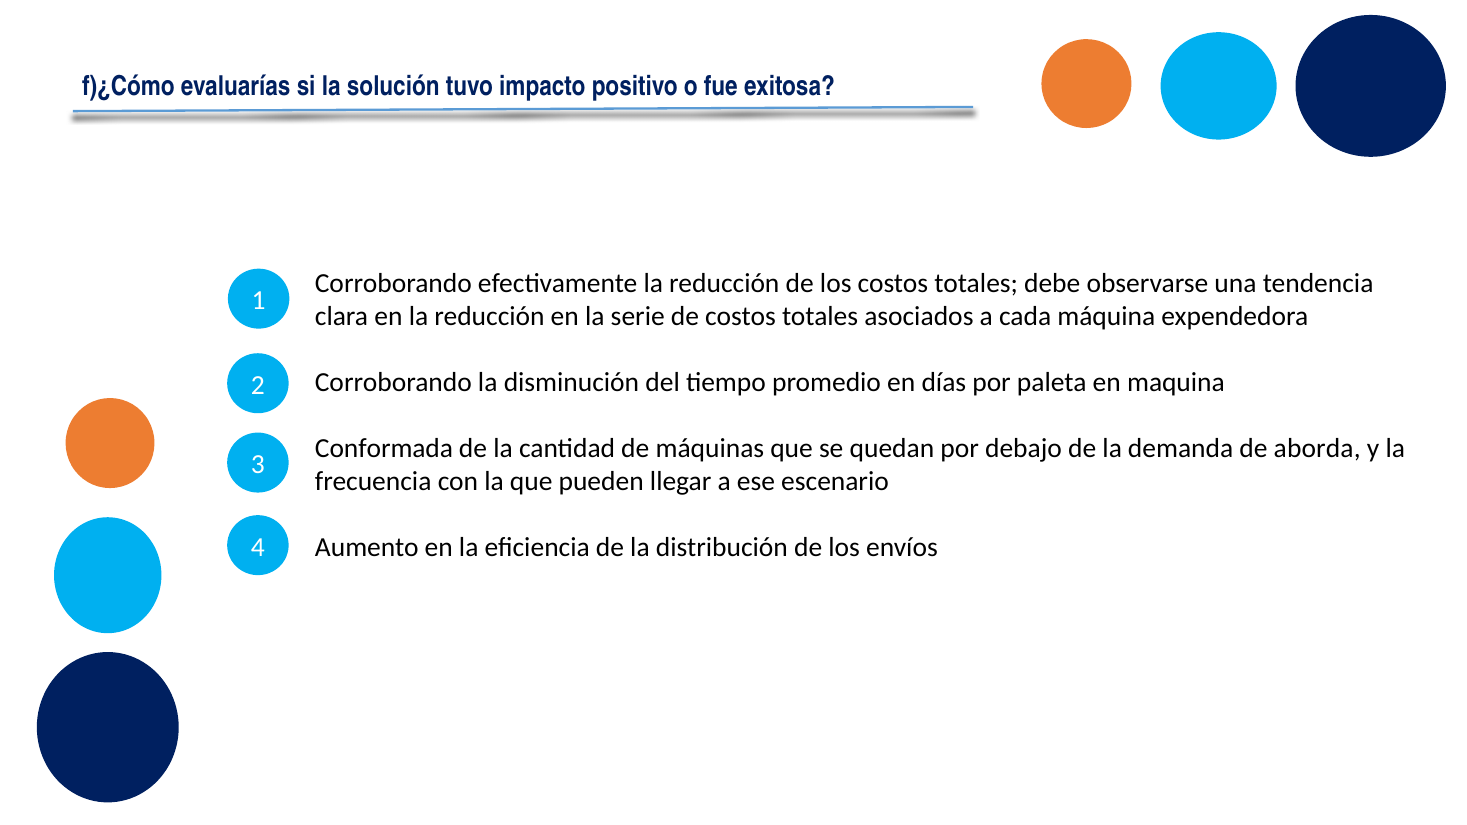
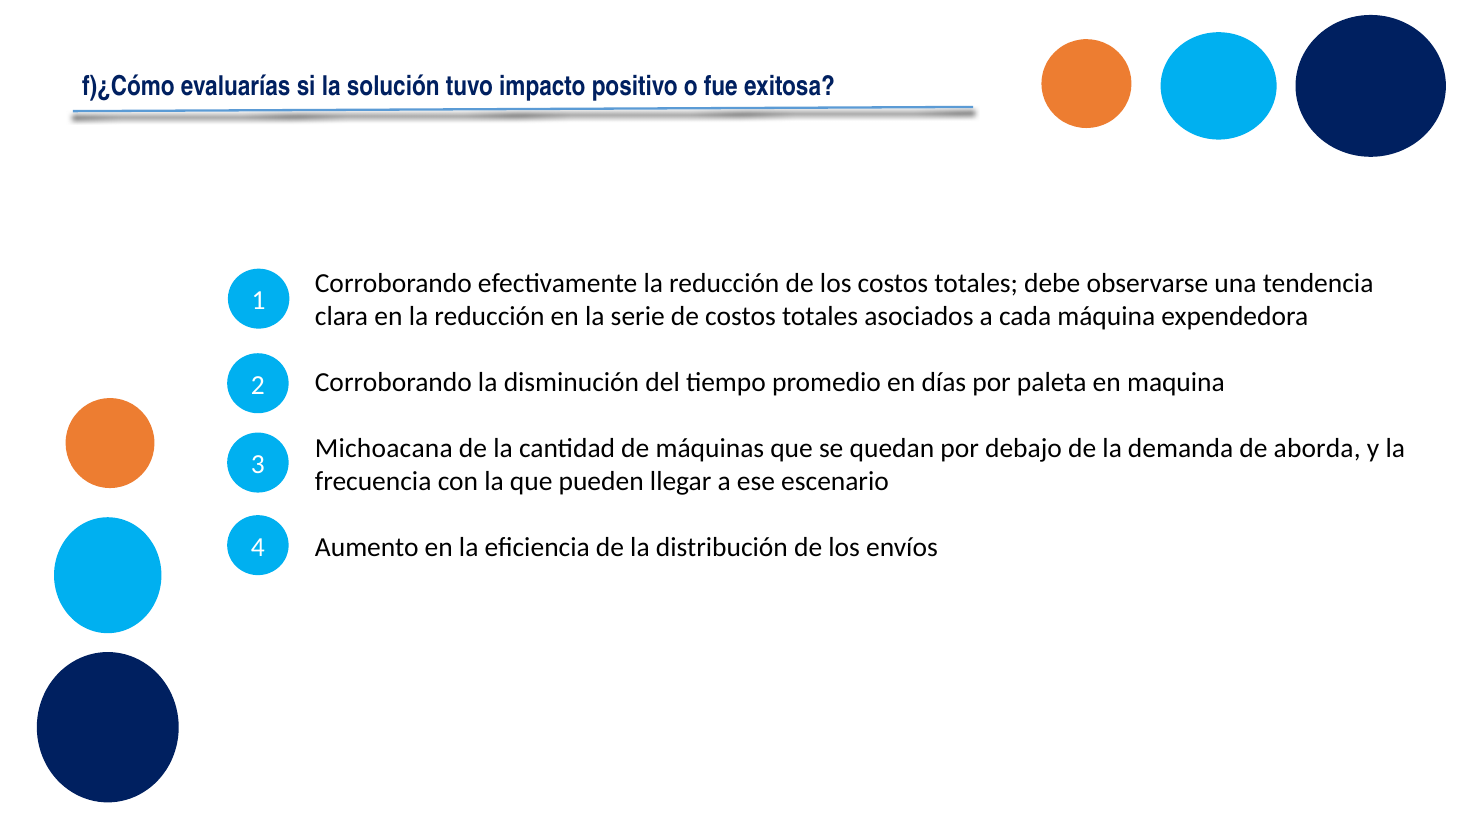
Conformada: Conformada -> Michoacana (384, 448)
